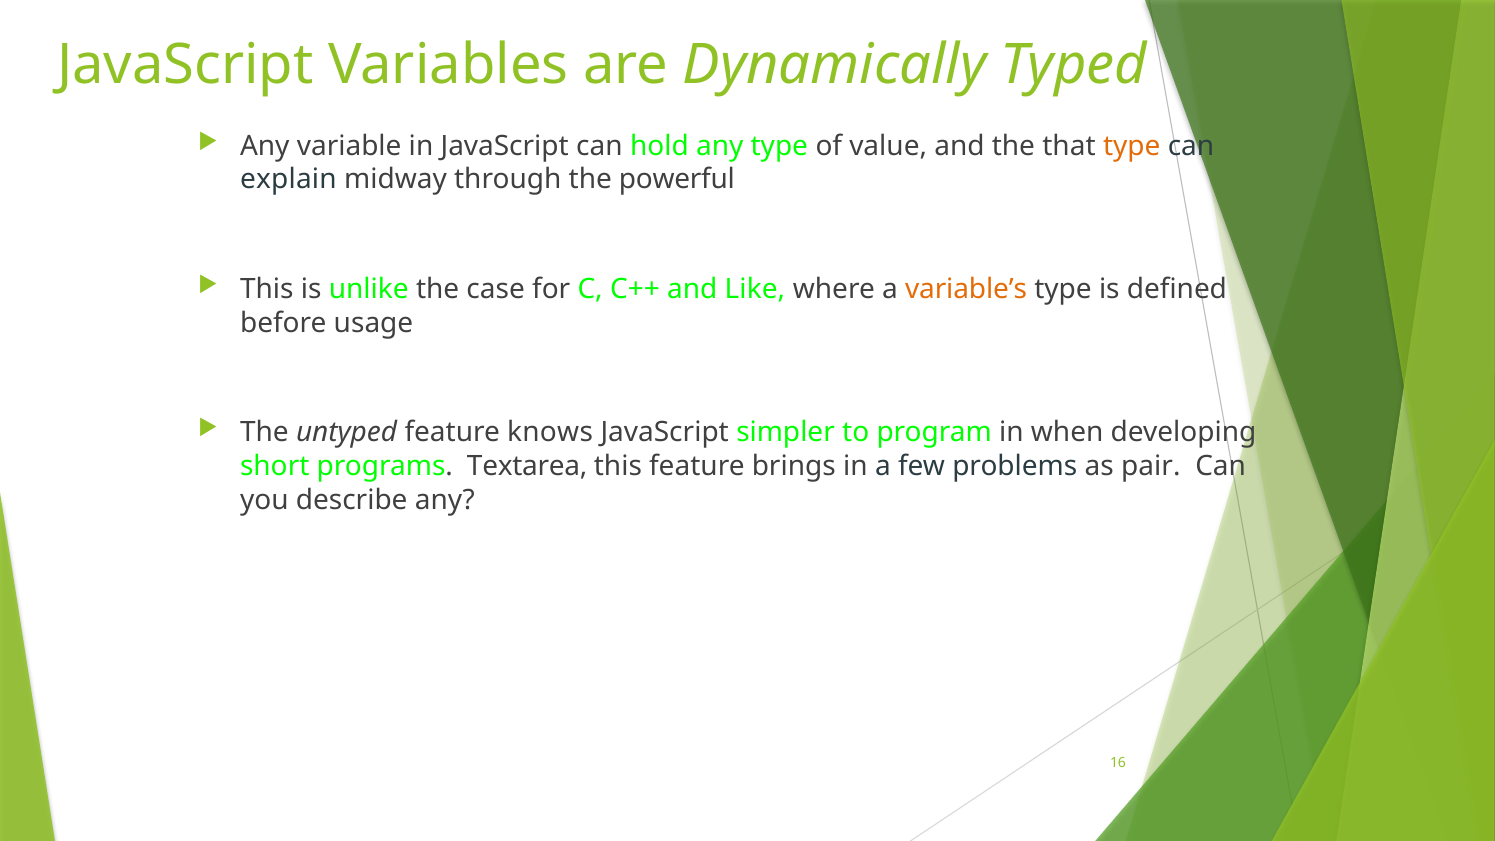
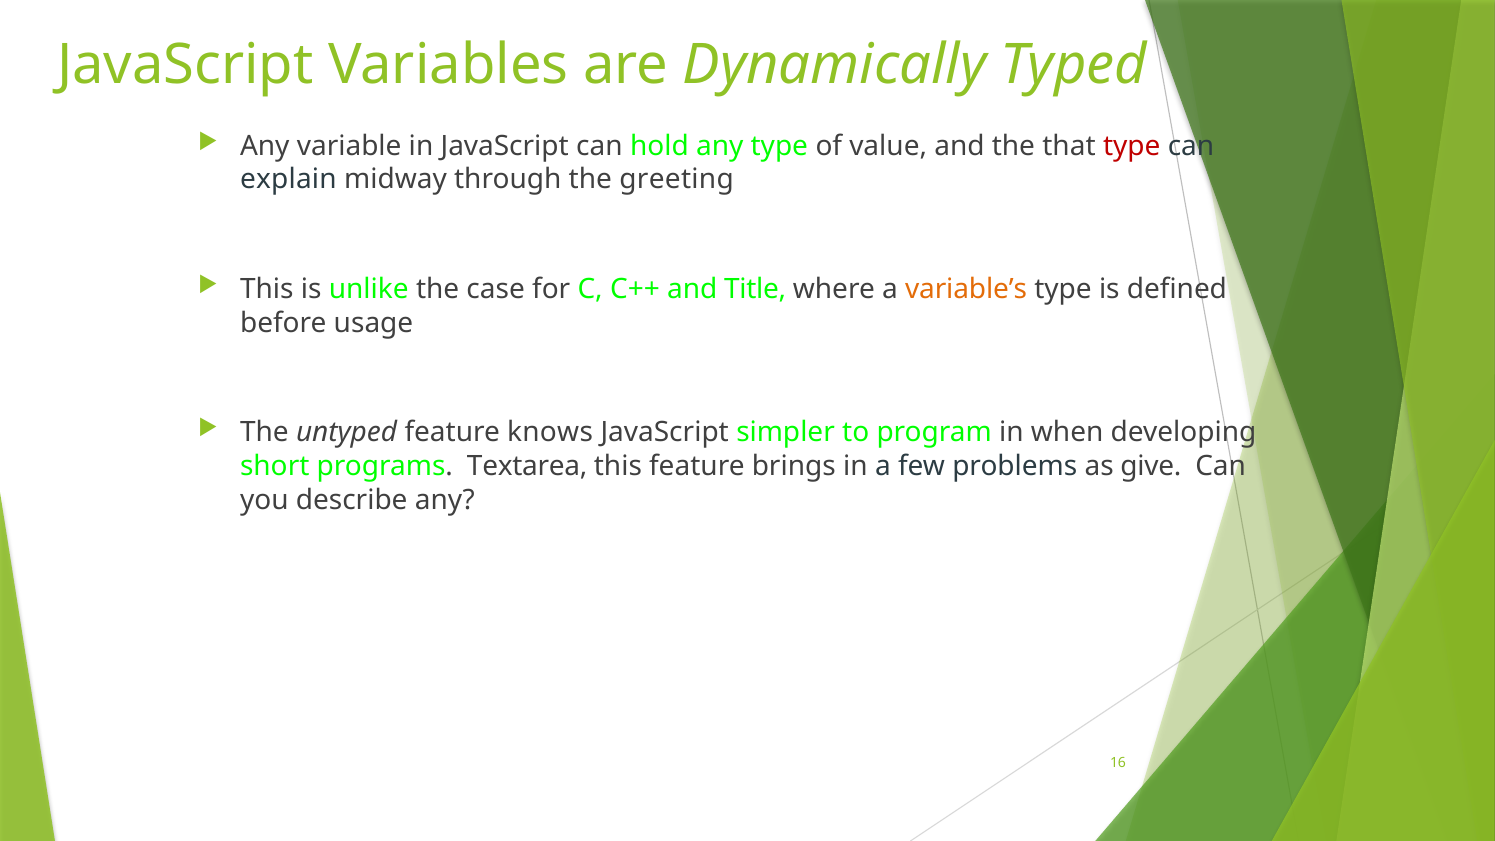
type colour: orange -> red (1132, 146)
powerful: powerful -> greeting (677, 180)
Like: Like -> Title (755, 289)
pair: pair -> give (1151, 466)
